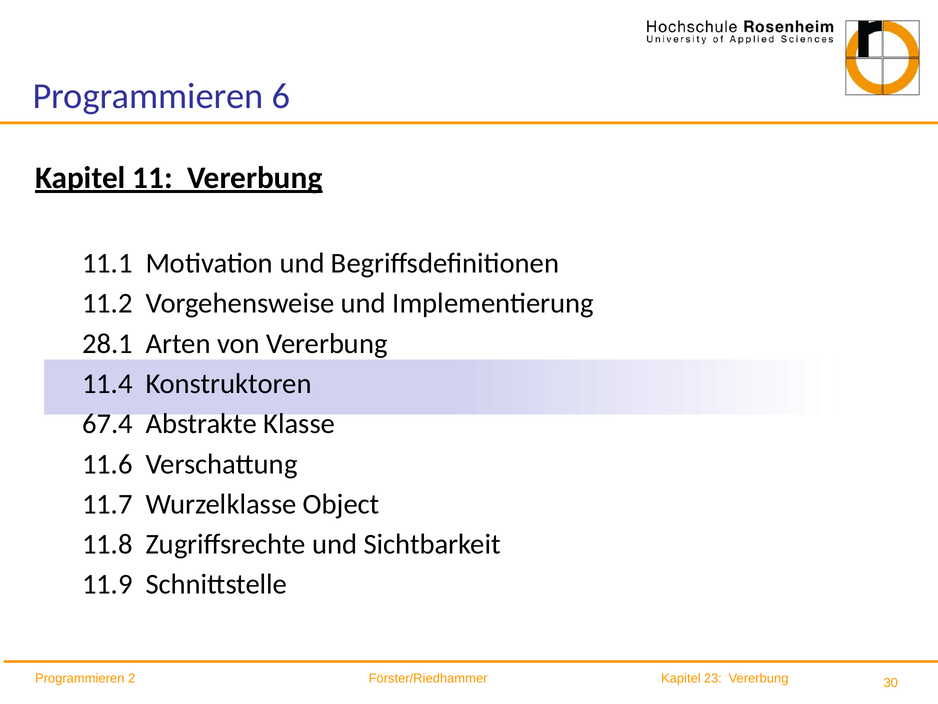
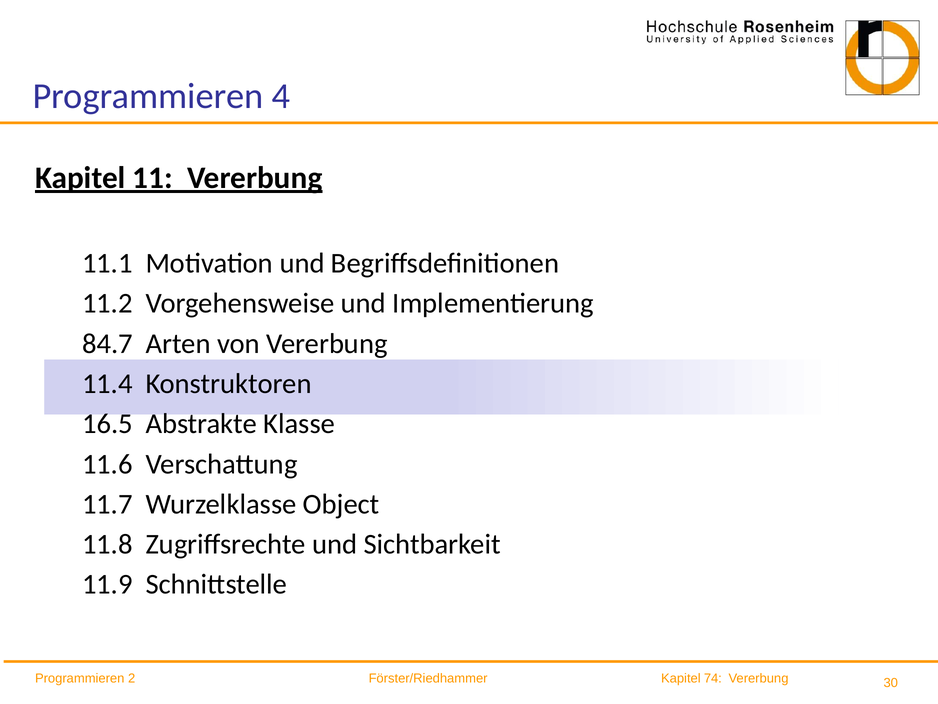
6: 6 -> 4 (281, 96)
28.1: 28.1 -> 84.7 (107, 343)
67.4: 67.4 -> 16.5 (107, 424)
23: 23 -> 74 (713, 678)
